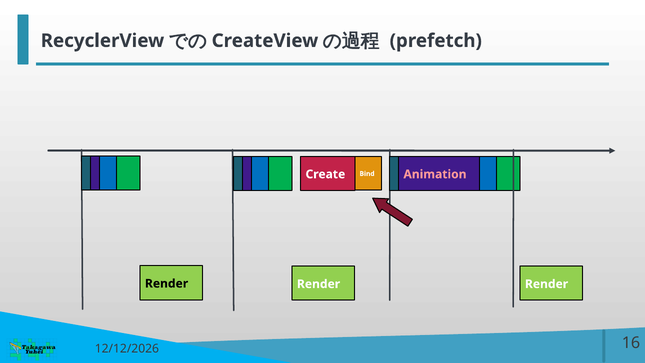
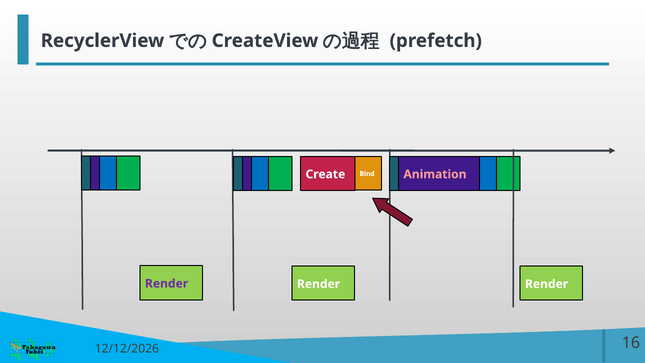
Render colour: black -> purple (167, 283)
